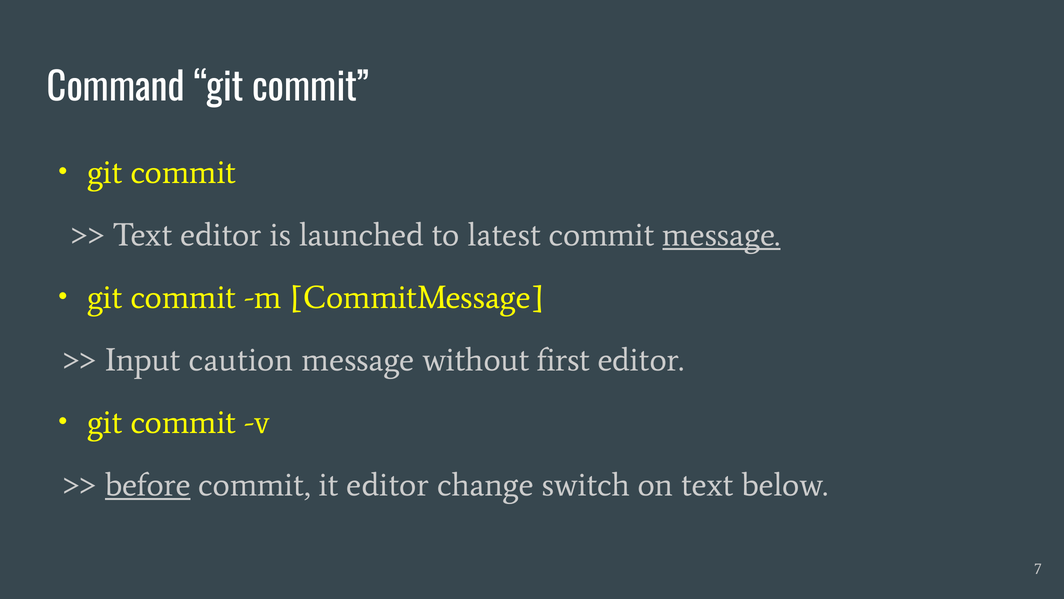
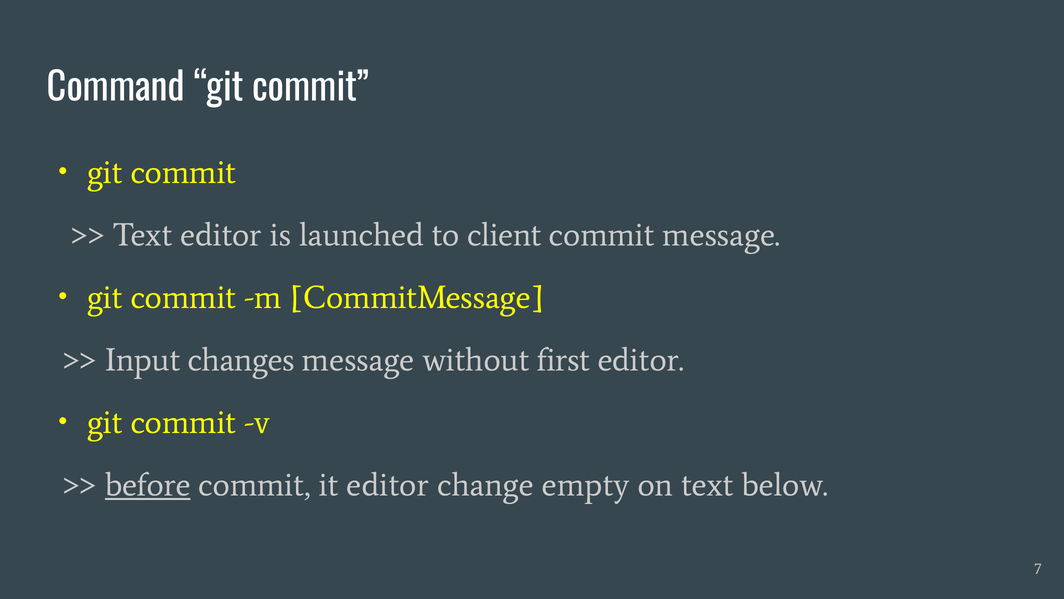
latest: latest -> client (504, 235)
message underline: present -> none (721, 235)
caution: caution -> changes (241, 360)
switch: switch -> empty (586, 485)
